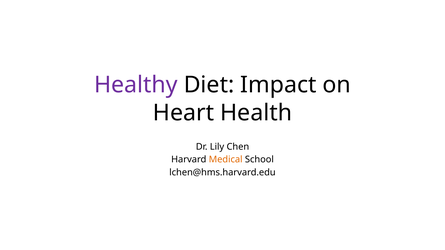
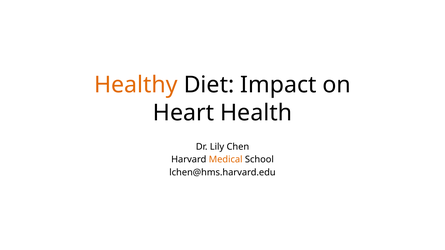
Healthy colour: purple -> orange (136, 85)
